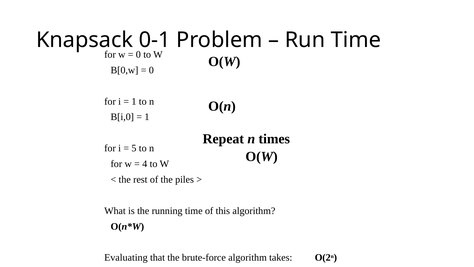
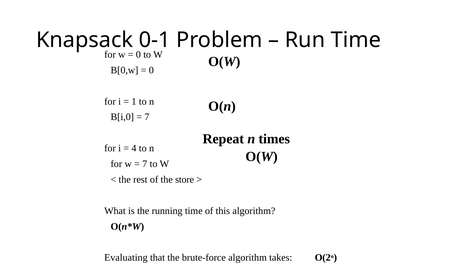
1: 1 -> 7 (147, 117)
5: 5 -> 4 (134, 148)
4: 4 -> 7 (145, 164)
piles: piles -> store (185, 179)
